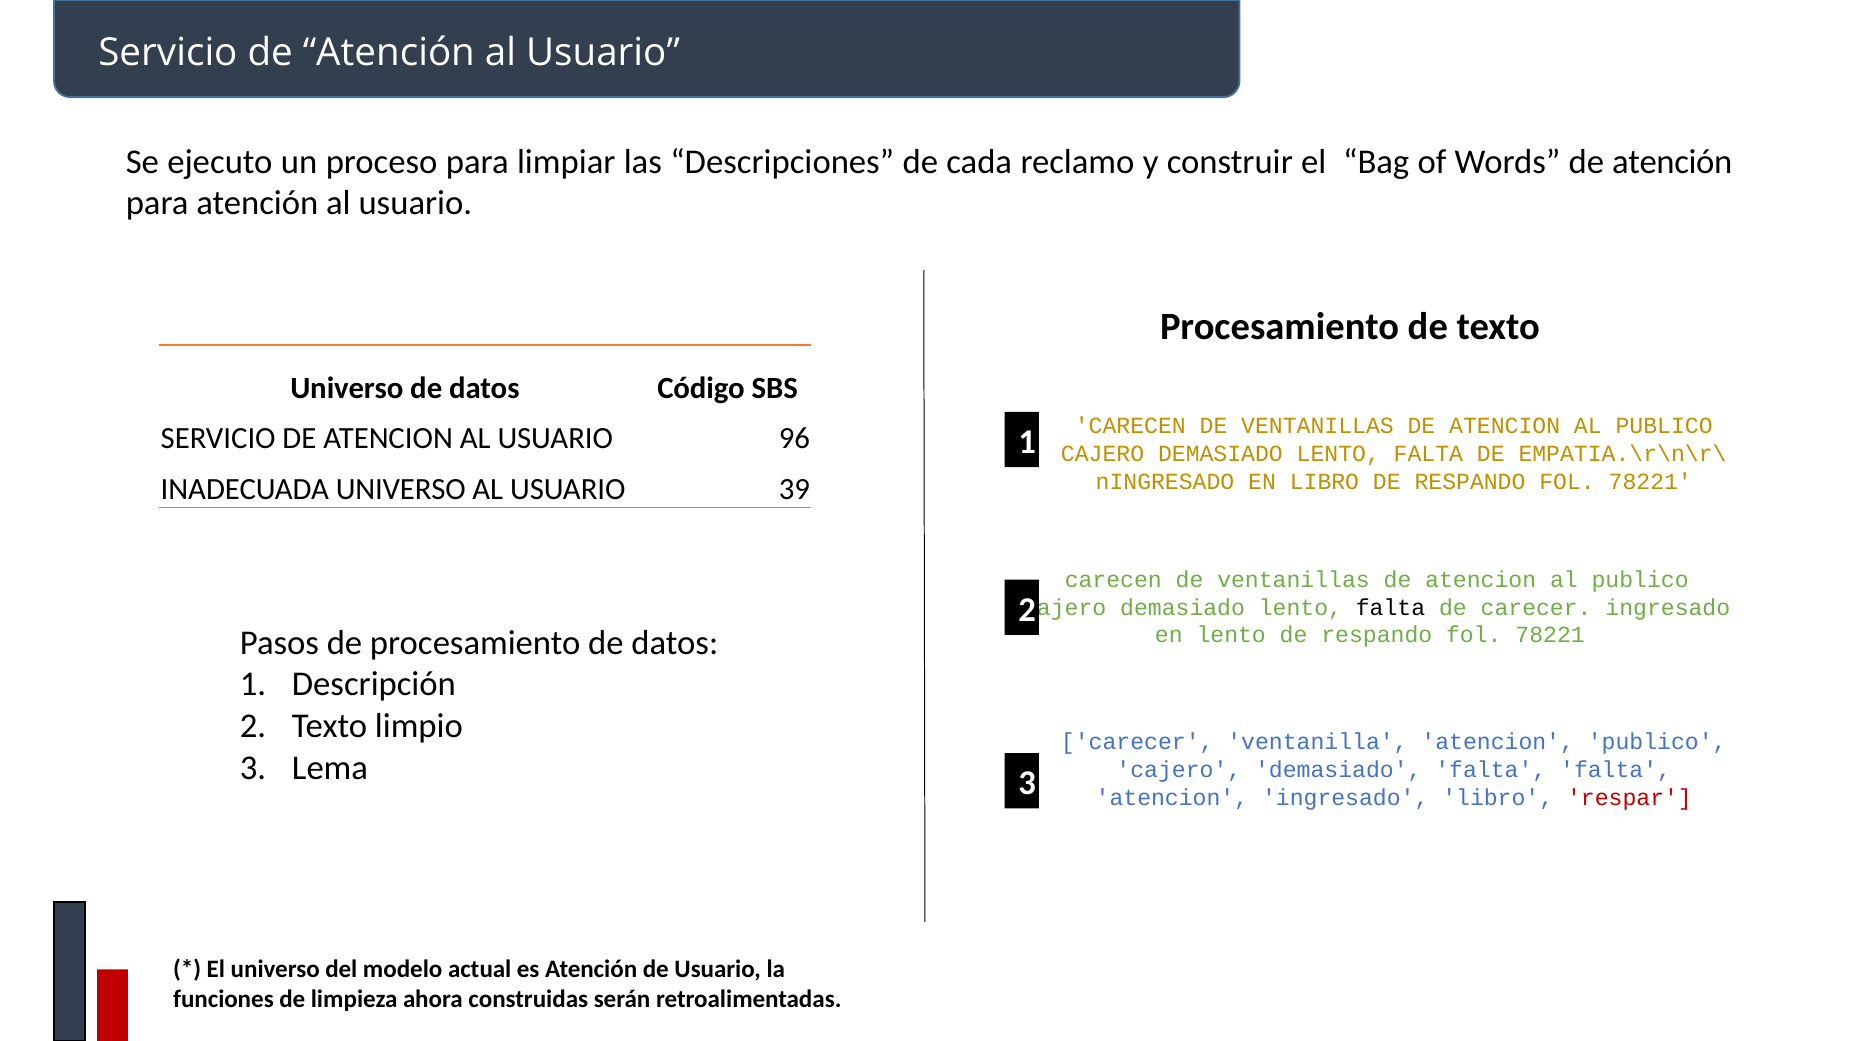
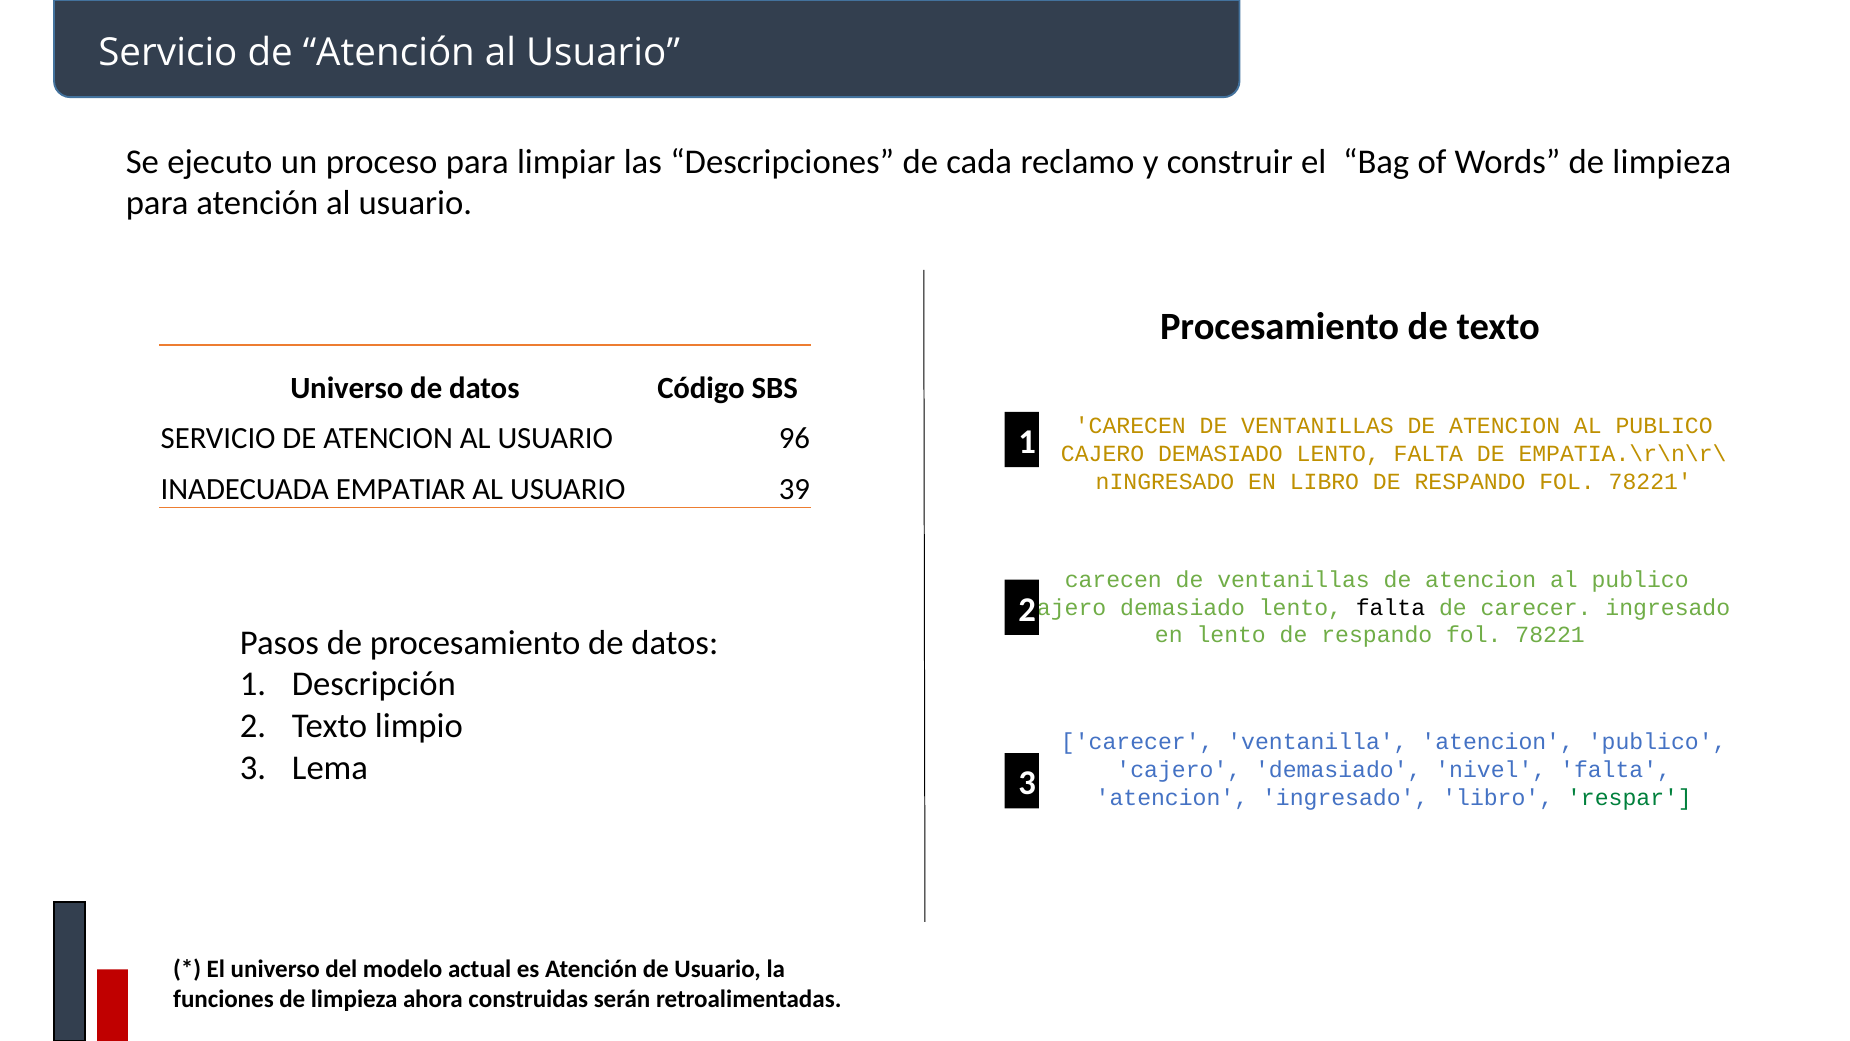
Words de atención: atención -> limpieza (1672, 162)
INADECUADA UNIVERSO: UNIVERSO -> EMPATIAR (401, 489)
demasiado falta: falta -> nivel (1491, 769)
respar colour: red -> green (1629, 797)
